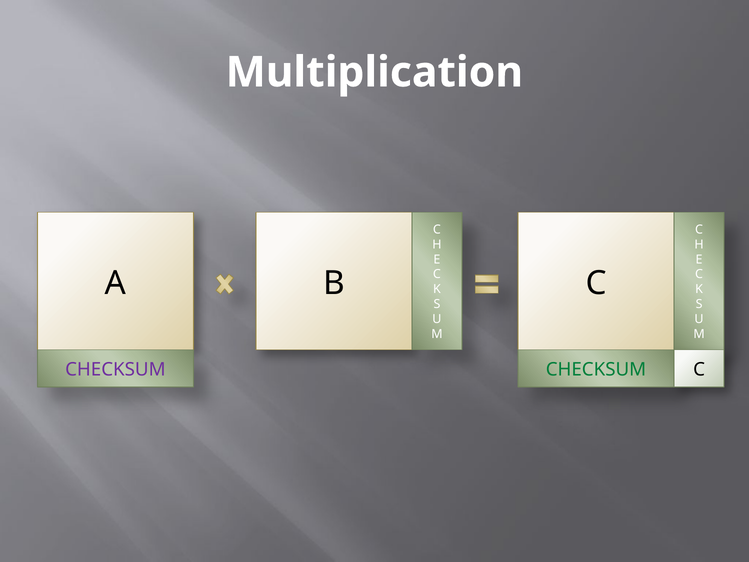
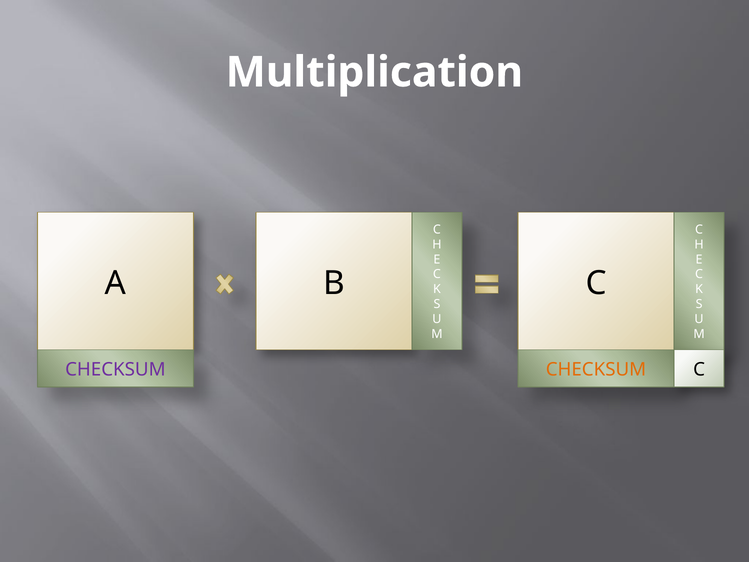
CHECKSUM colour: green -> orange (596, 370)
